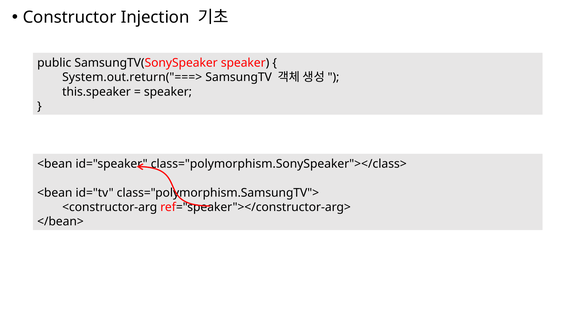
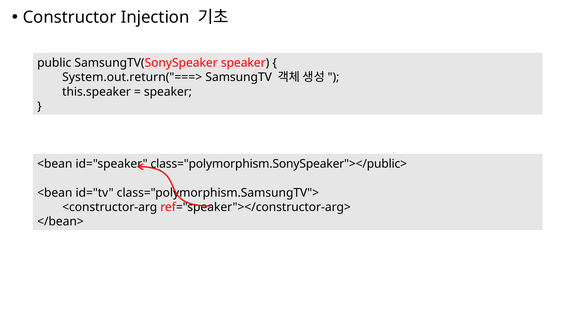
class="polymorphism.SonySpeaker"></class>: class="polymorphism.SonySpeaker"></class> -> class="polymorphism.SonySpeaker"></public> (279, 164)
